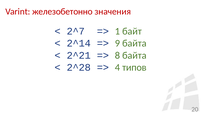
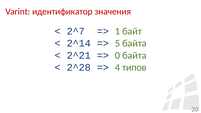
железобетонно: железобетонно -> идентификатор (62, 12)
9: 9 -> 5 (117, 43)
8: 8 -> 0 (117, 55)
